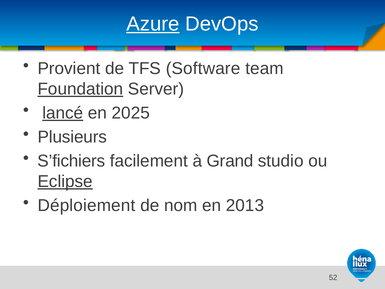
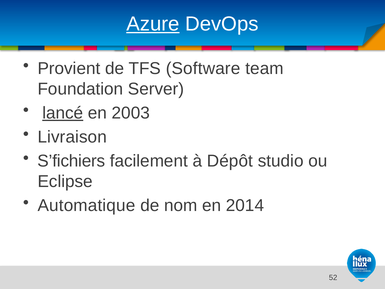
Foundation underline: present -> none (80, 89)
2025: 2025 -> 2003 (131, 113)
Plusieurs: Plusieurs -> Livraison (72, 137)
Grand: Grand -> Dépôt (230, 161)
Eclipse underline: present -> none (65, 181)
Déploiement: Déploiement -> Automatique (86, 205)
2013: 2013 -> 2014 (245, 205)
